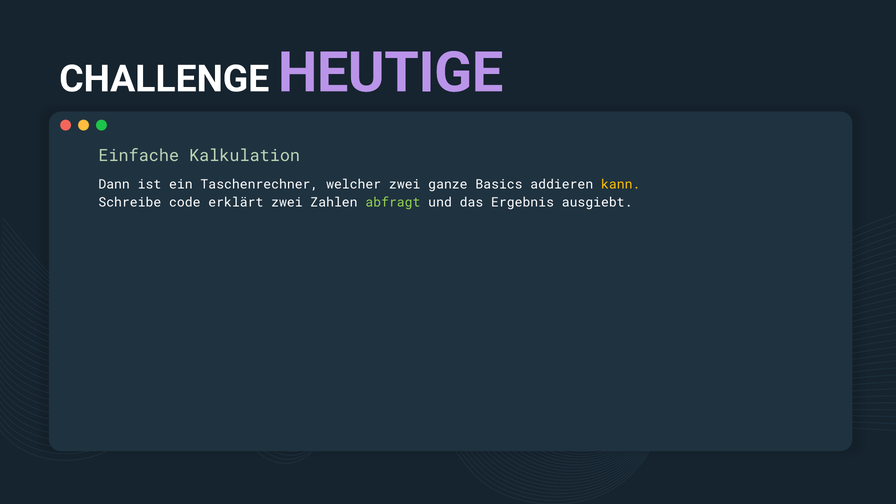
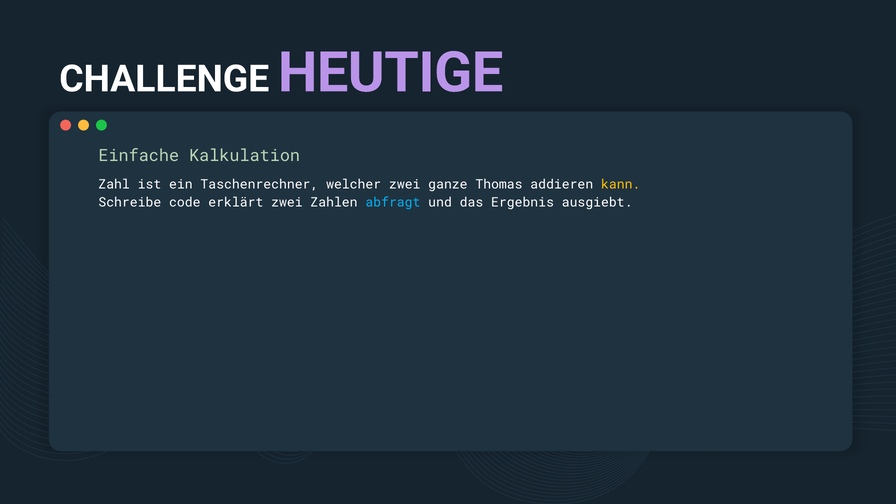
Dann: Dann -> Zahl (114, 185)
Basics: Basics -> Thomas (499, 185)
abfragt colour: light green -> light blue (393, 203)
